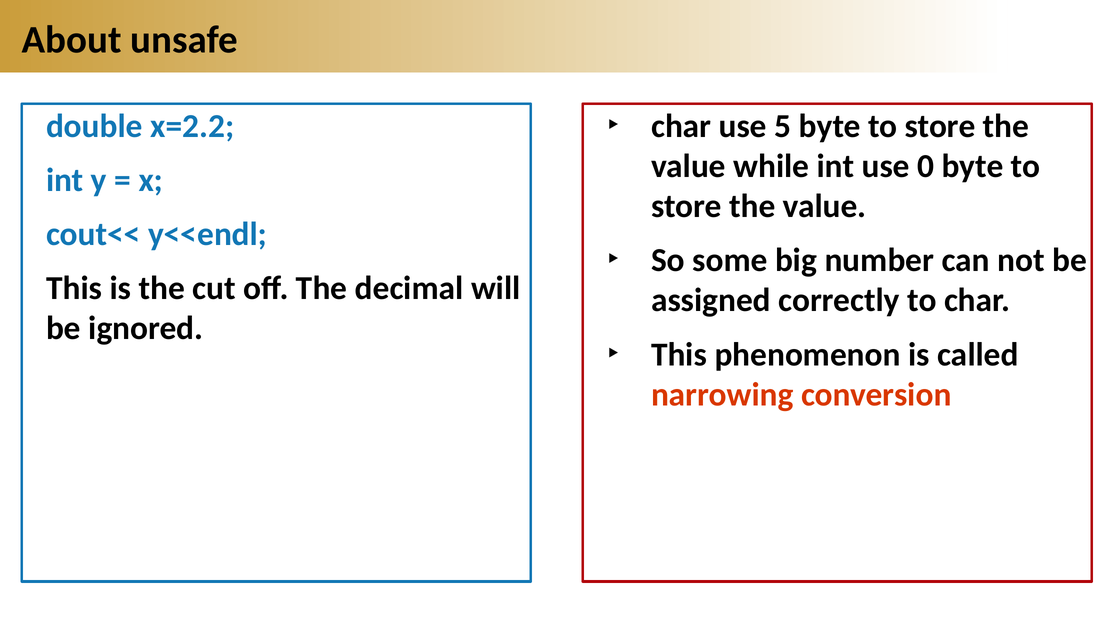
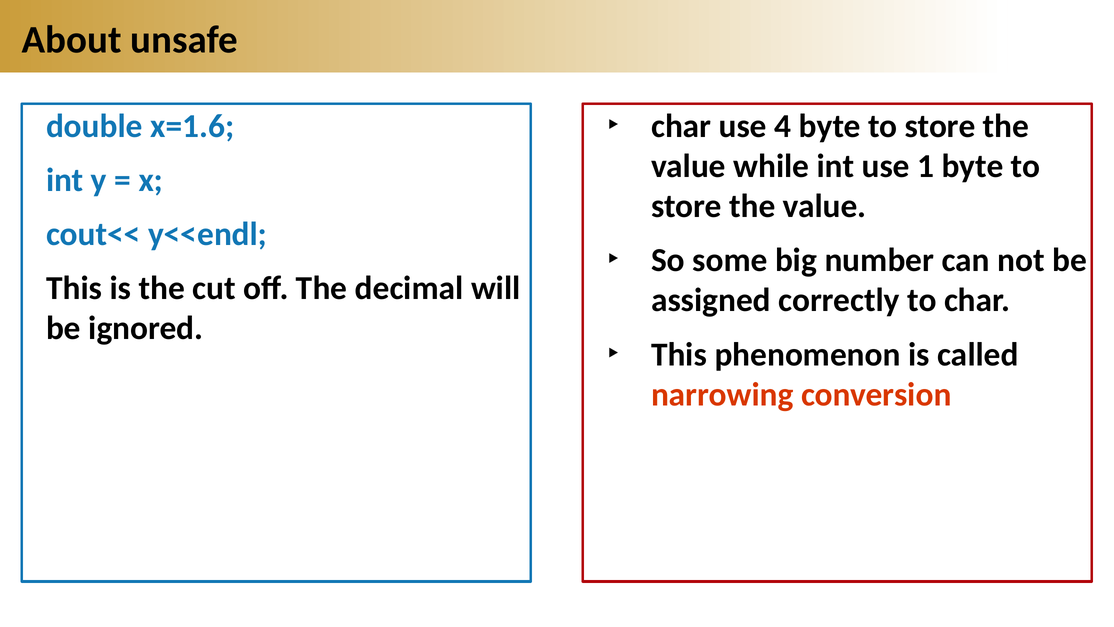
x=2.2: x=2.2 -> x=1.6 (192, 126)
5: 5 -> 4 (783, 126)
0: 0 -> 1 (926, 166)
